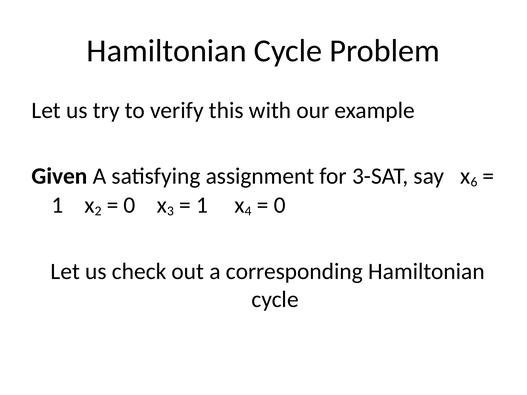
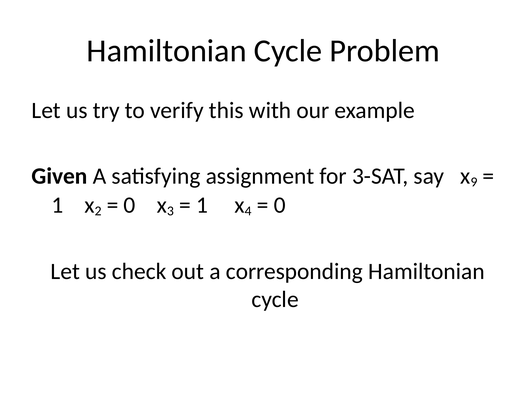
6: 6 -> 9 (474, 182)
